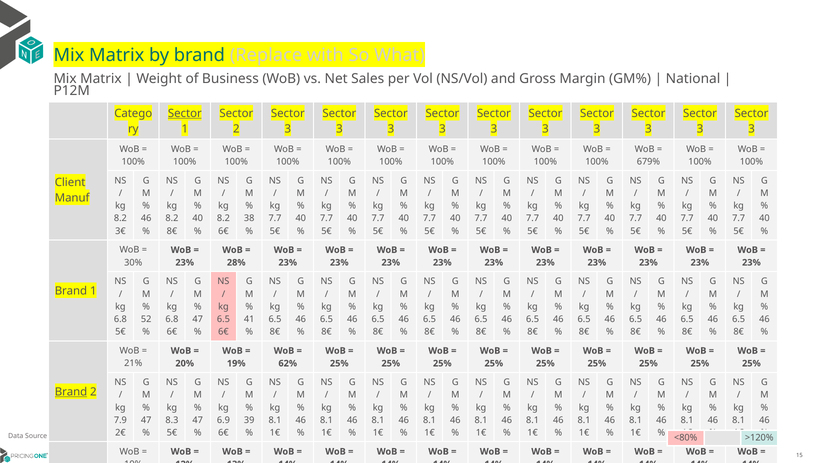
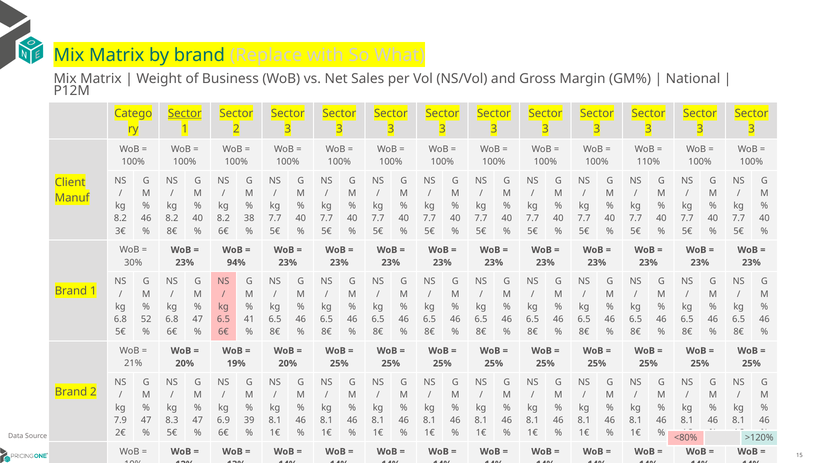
679%: 679% -> 110% (648, 162)
28%: 28% -> 94% (236, 263)
62%: 62% -> 20% (288, 363)
Brand underline: present -> none (71, 392)
